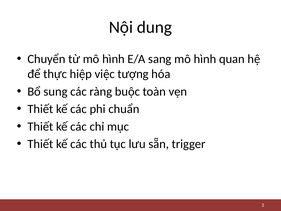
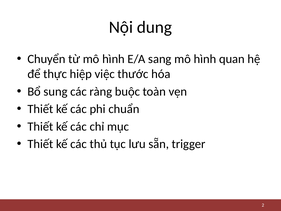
tượng: tượng -> thước (133, 74)
